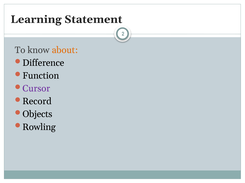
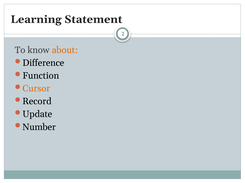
Cursor colour: purple -> orange (36, 89)
Objects: Objects -> Update (37, 115)
Rowling: Rowling -> Number (39, 128)
